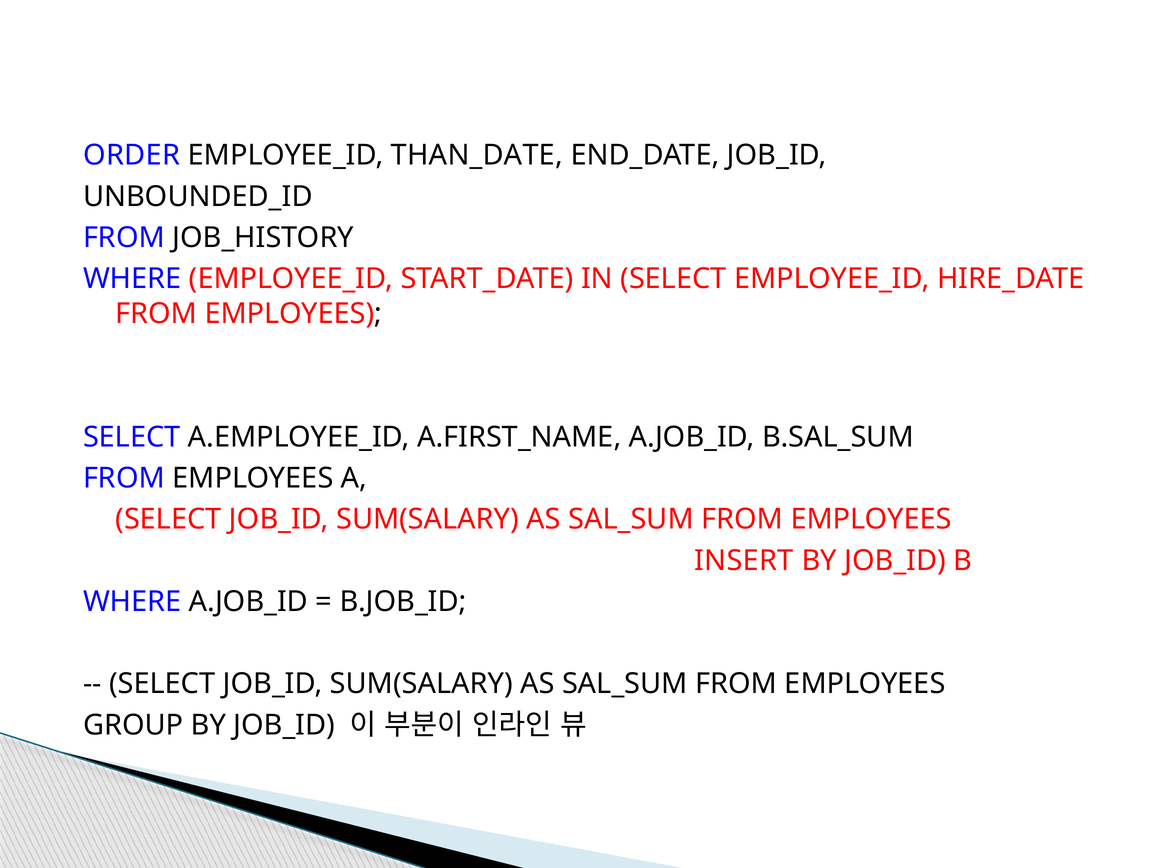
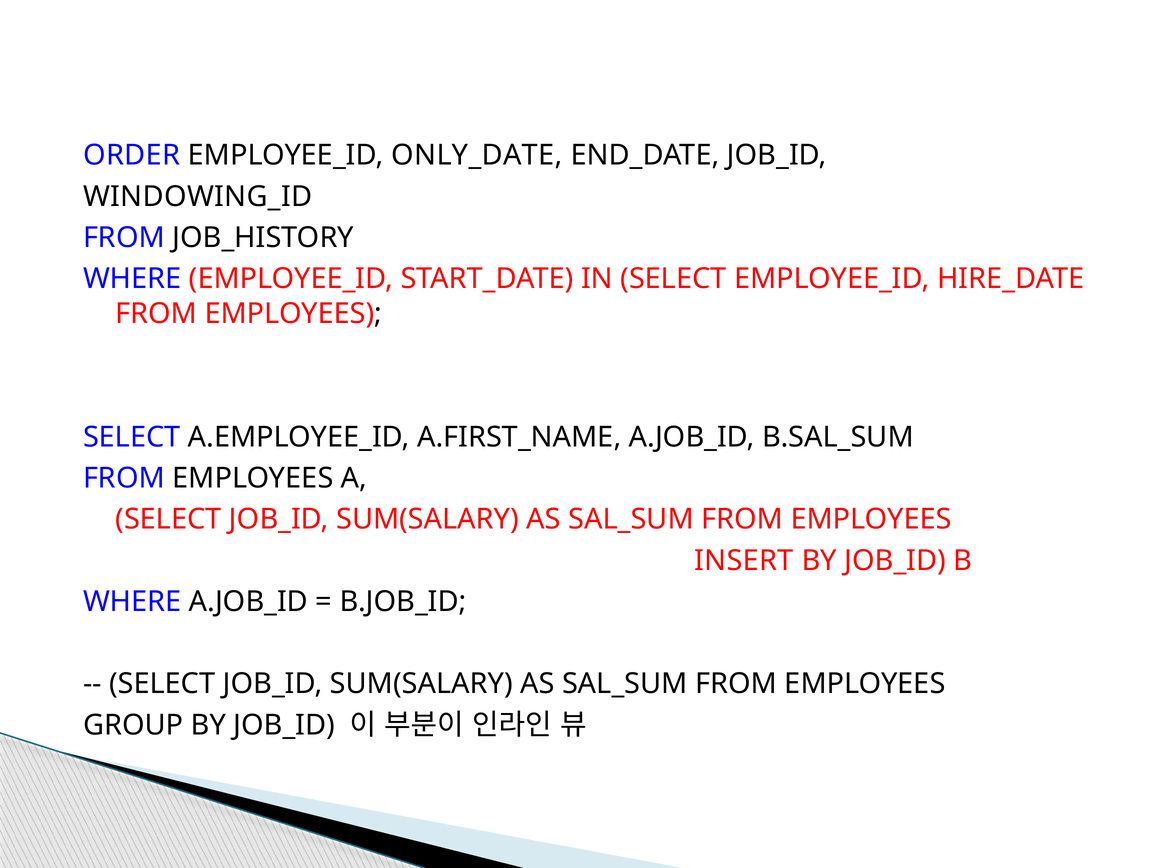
THAN_DATE: THAN_DATE -> ONLY_DATE (477, 155)
UNBOUNDED_ID: UNBOUNDED_ID -> WINDOWING_ID (198, 197)
